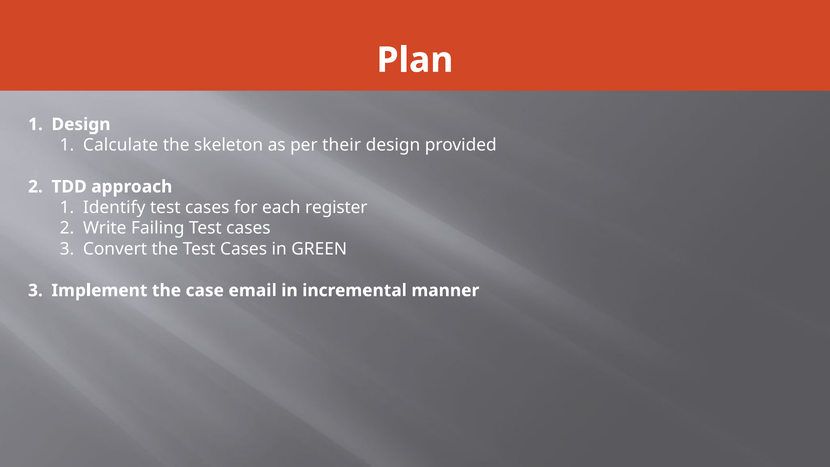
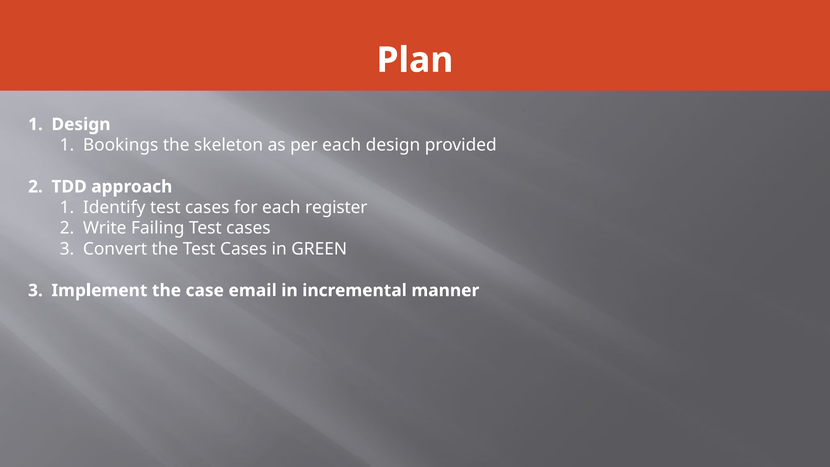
Calculate: Calculate -> Bookings (121, 145)
per their: their -> each (342, 145)
